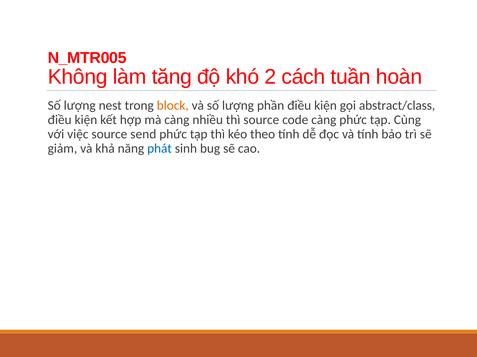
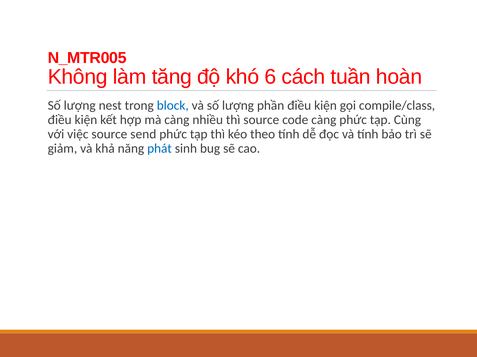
2: 2 -> 6 (270, 77)
block colour: orange -> blue (173, 106)
abstract/class: abstract/class -> compile/class (397, 106)
